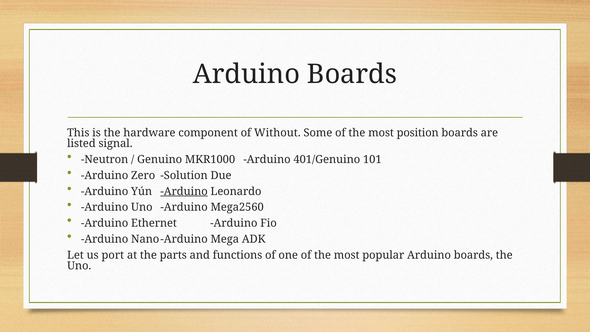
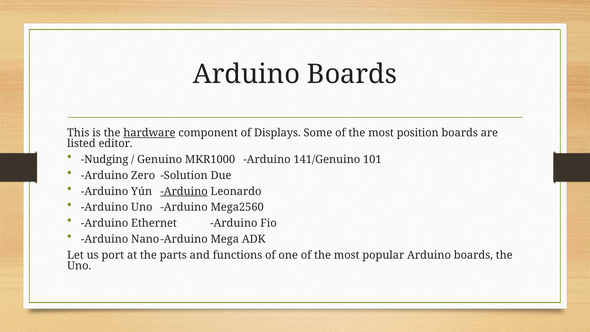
hardware underline: none -> present (149, 133)
Without: Without -> Displays (277, 133)
signal: signal -> editor (116, 144)
Neutron: Neutron -> Nudging (105, 159)
401/Genuino: 401/Genuino -> 141/Genuino (327, 159)
